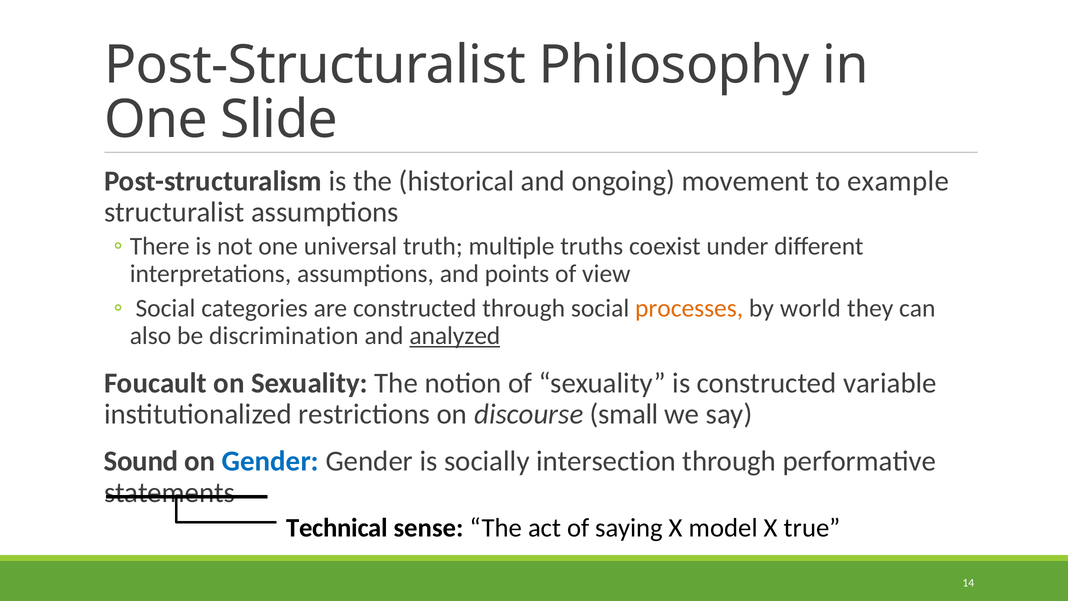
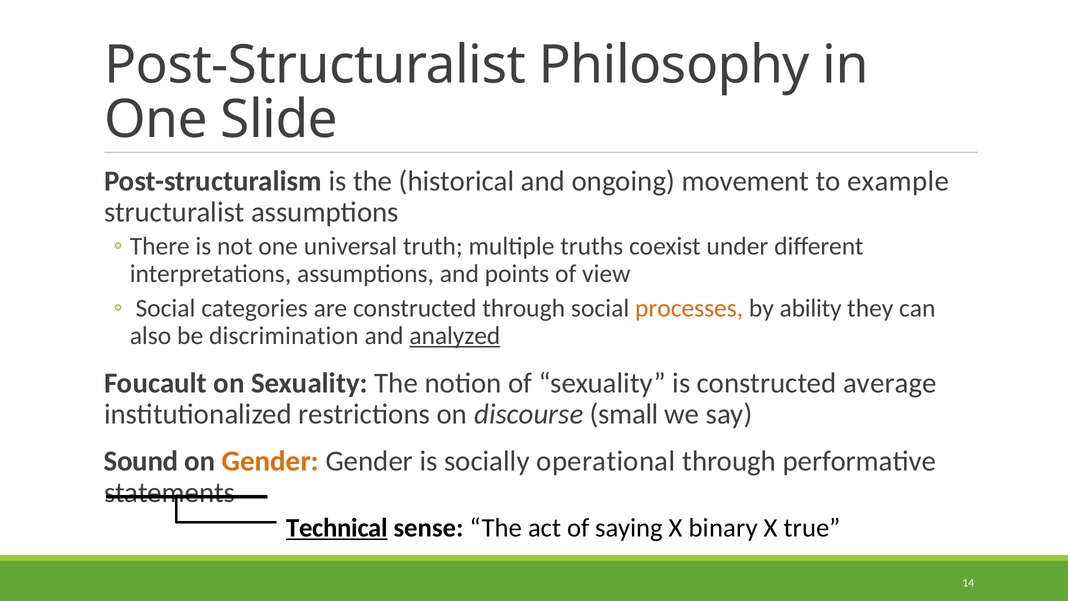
world: world -> ability (811, 308)
variable: variable -> average (890, 383)
Gender colour: blue -> orange (270, 461)
intersection: intersection -> operational (606, 461)
Technical underline: none -> present (337, 528)
model: model -> binary (723, 528)
